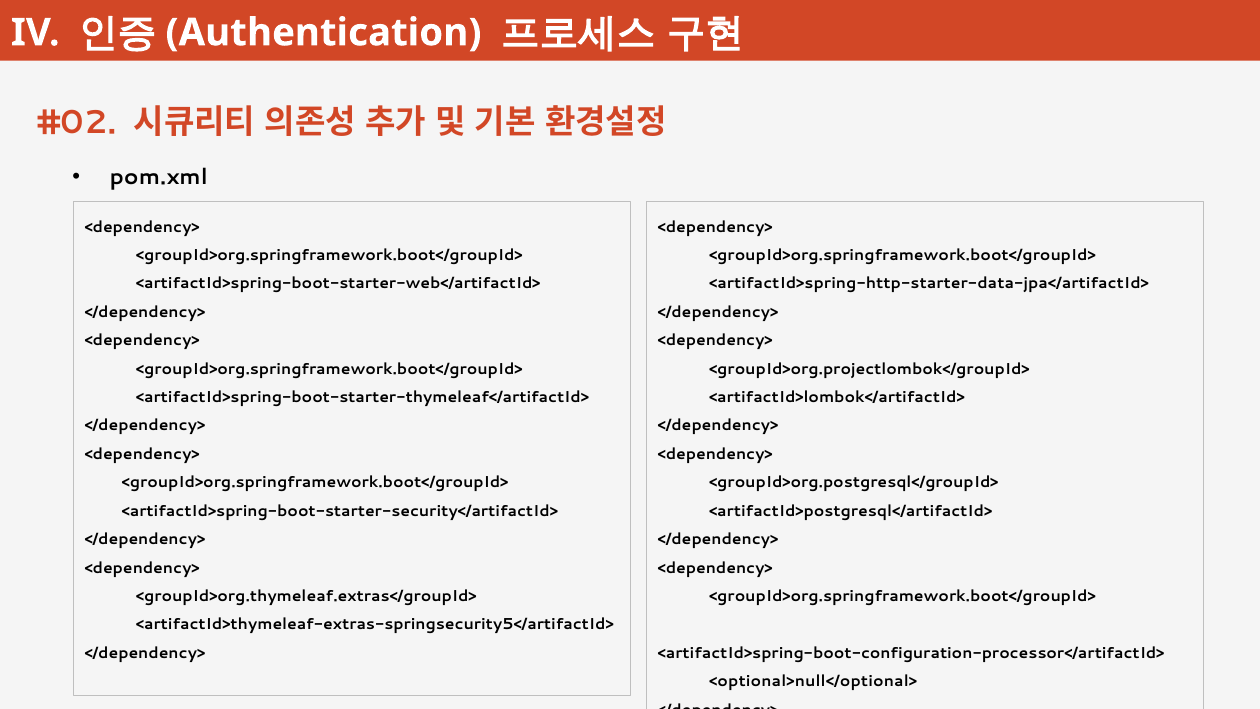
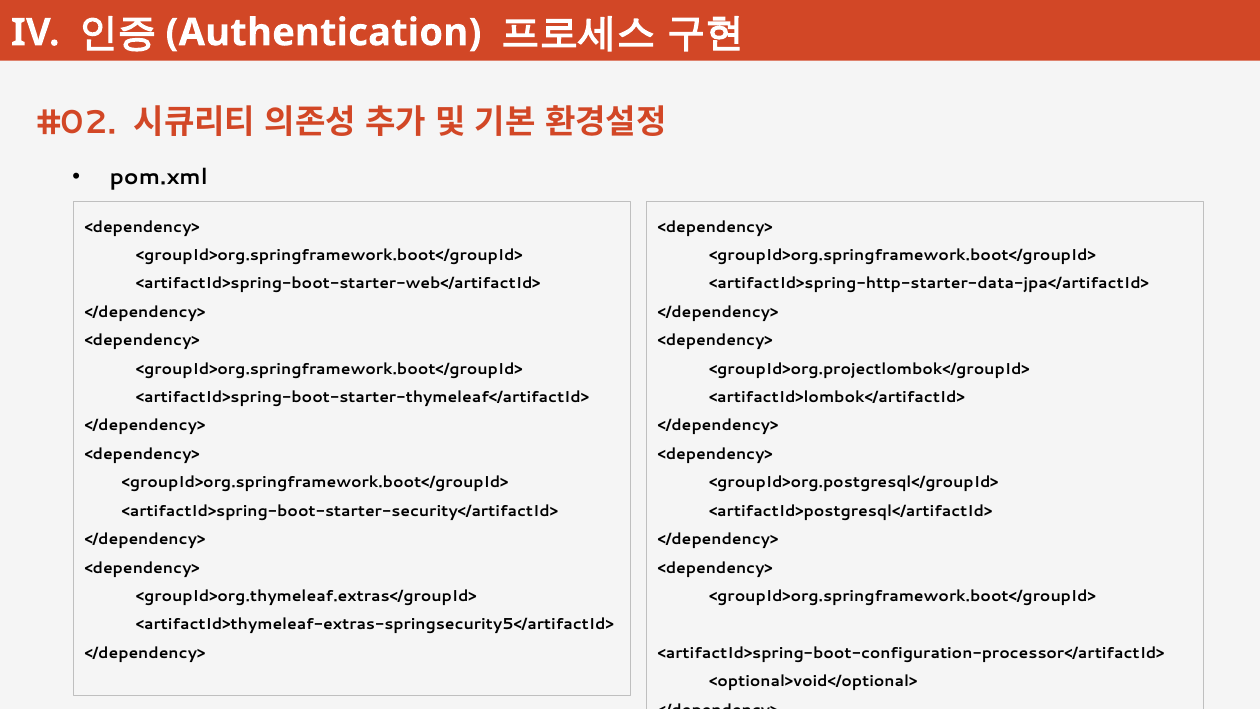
<optional>null</optional>: <optional>null</optional> -> <optional>void</optional> (813, 681)
